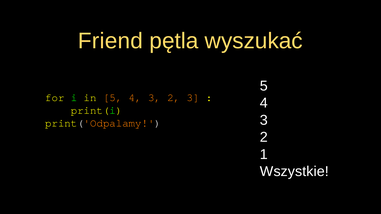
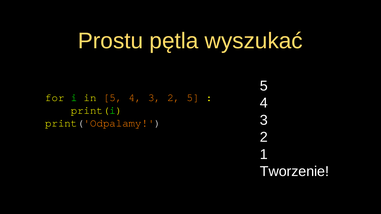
Friend: Friend -> Prostu (111, 41)
2 3: 3 -> 5 (193, 98)
Wszystkie: Wszystkie -> Tworzenie (295, 172)
